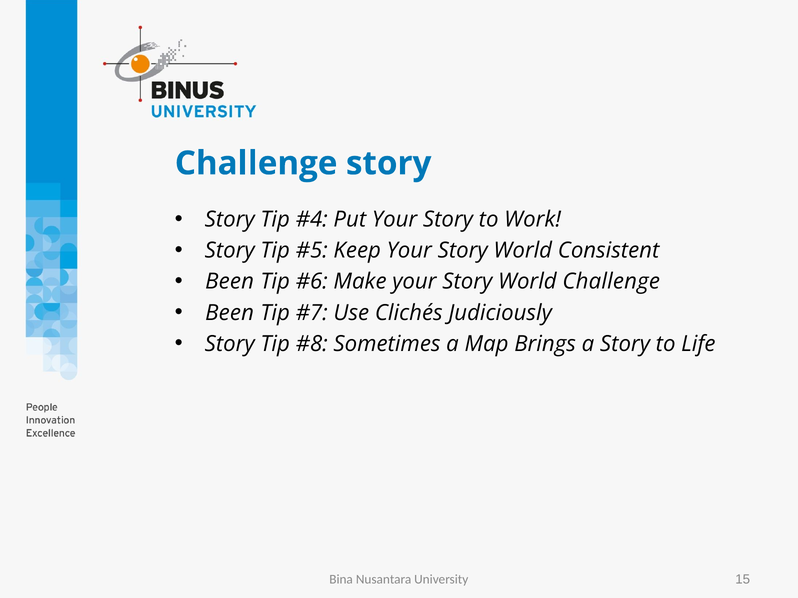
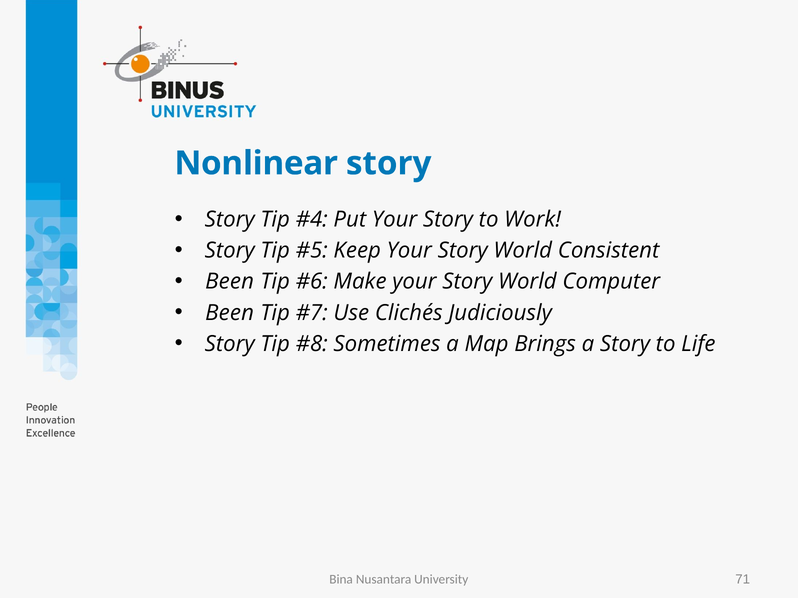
Challenge: Challenge -> Nonlinear (256, 163)
World Challenge: Challenge -> Computer (611, 282)
15: 15 -> 71 (743, 580)
